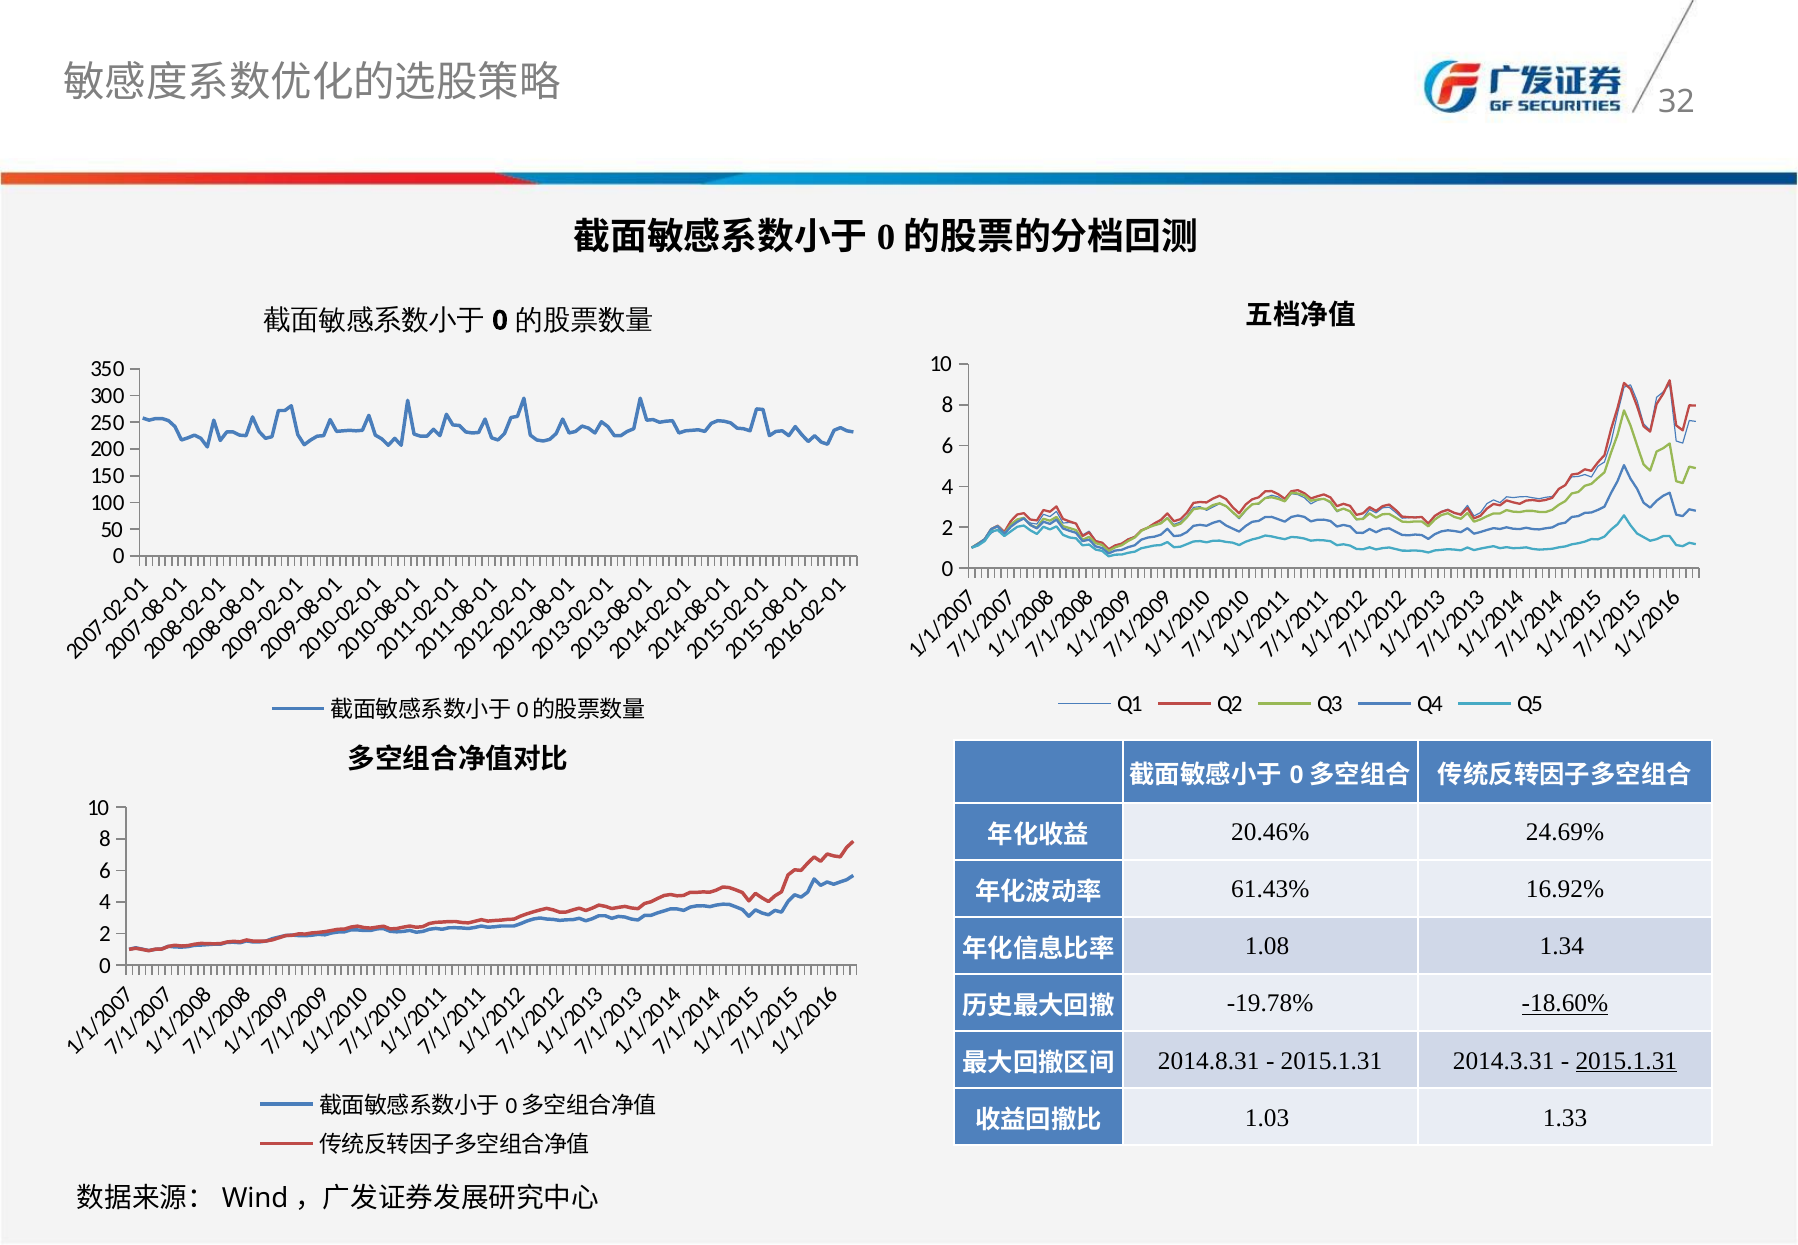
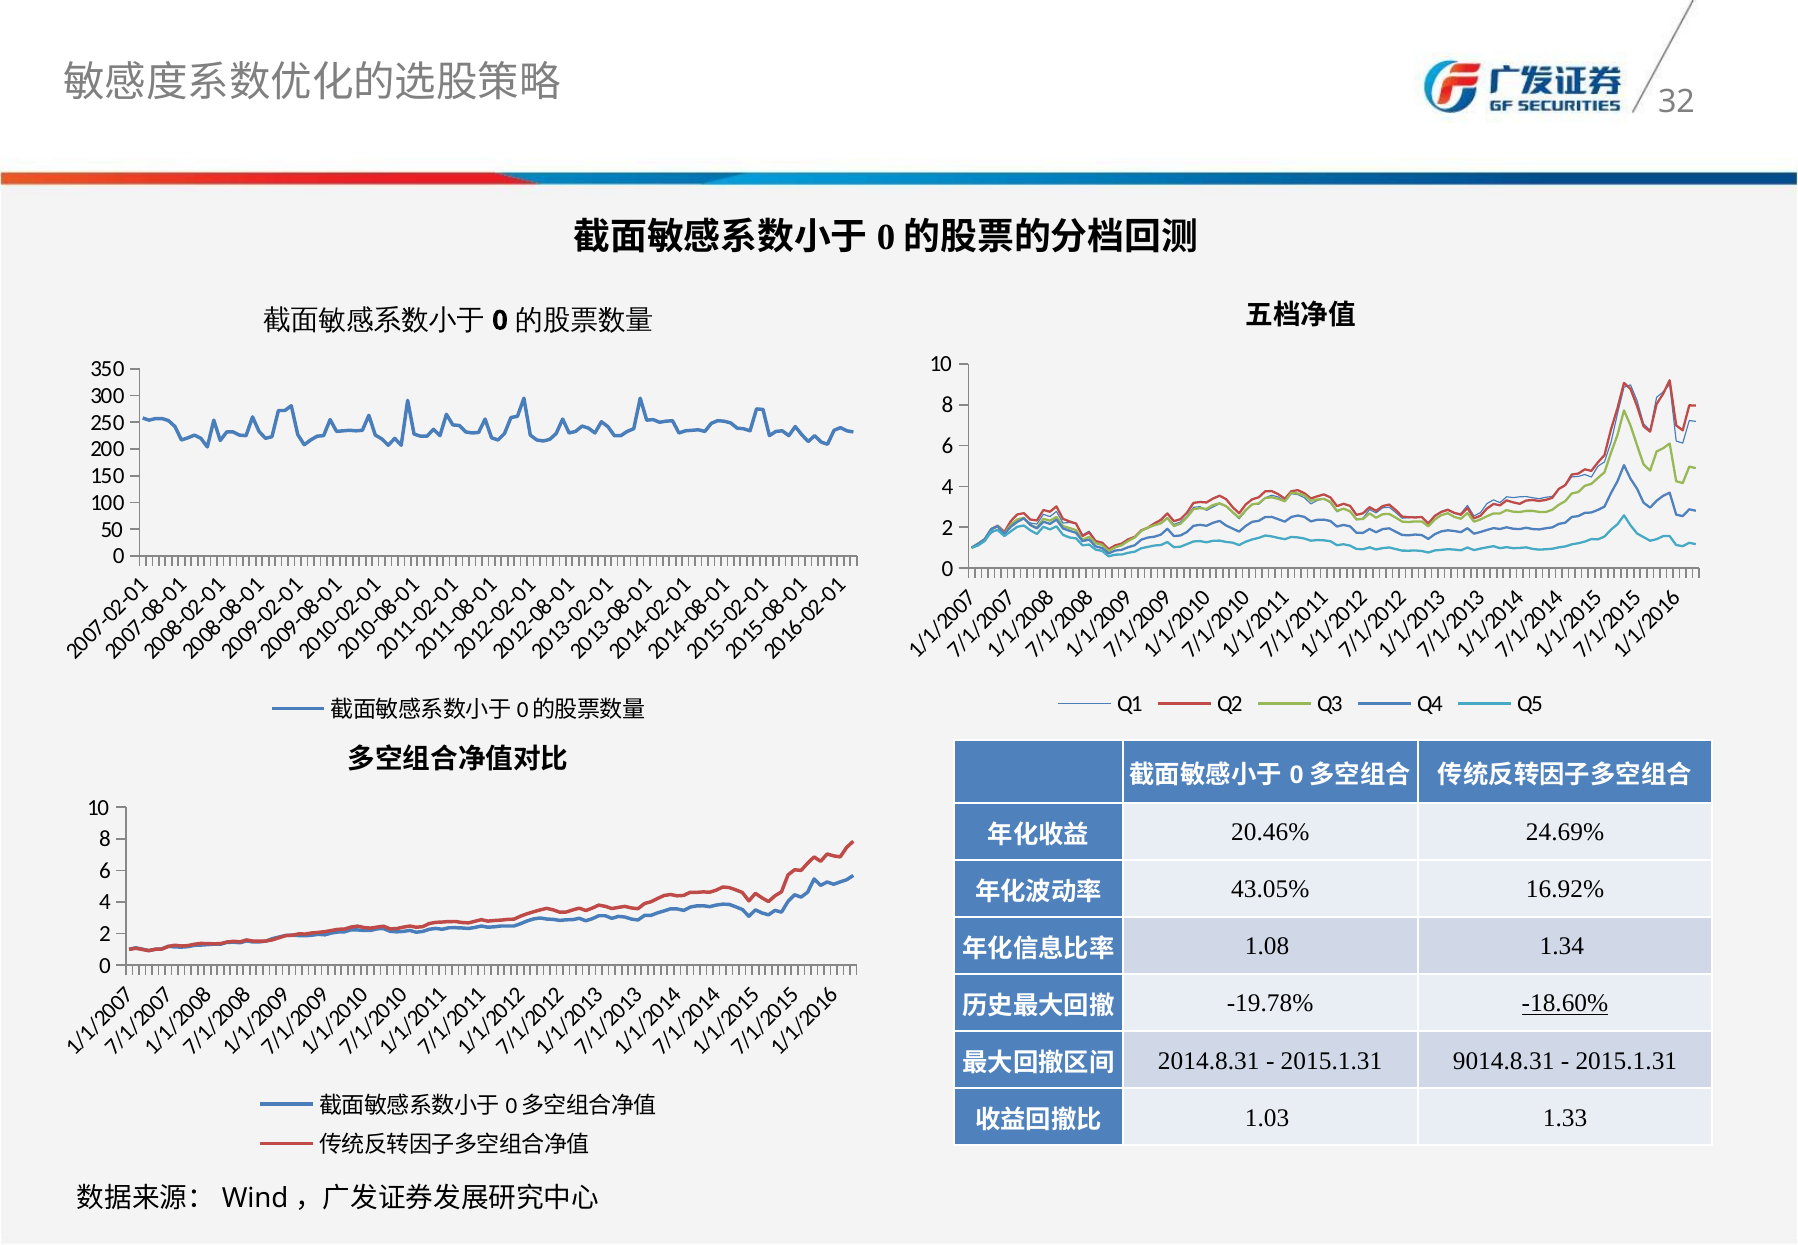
61.43%: 61.43% -> 43.05% (1270, 889)
2014.3.31: 2014.3.31 -> 9014.8.31 (1504, 1060)
2015.1.31 underline: present -> none (1626, 1060)
